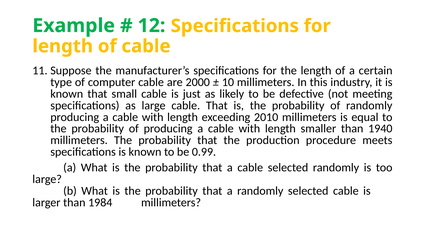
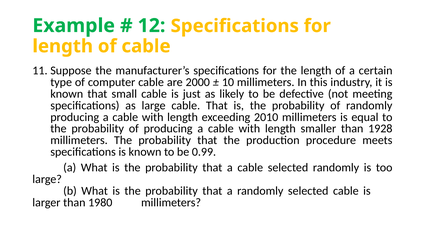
1940: 1940 -> 1928 (380, 129)
1984: 1984 -> 1980 (100, 203)
